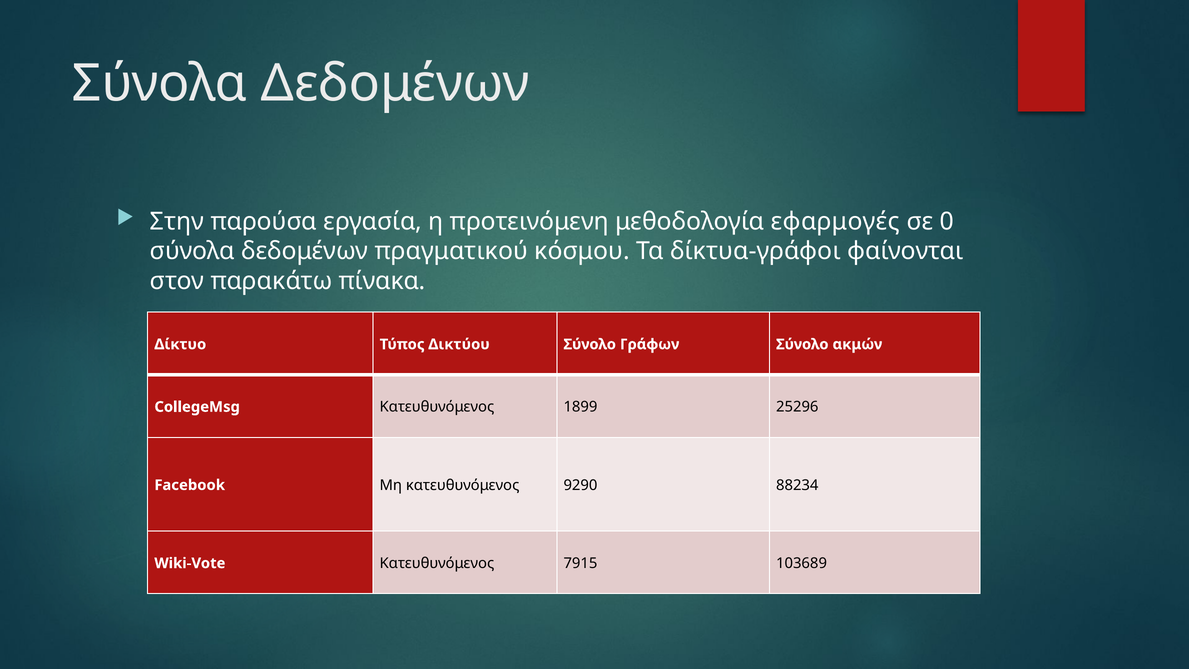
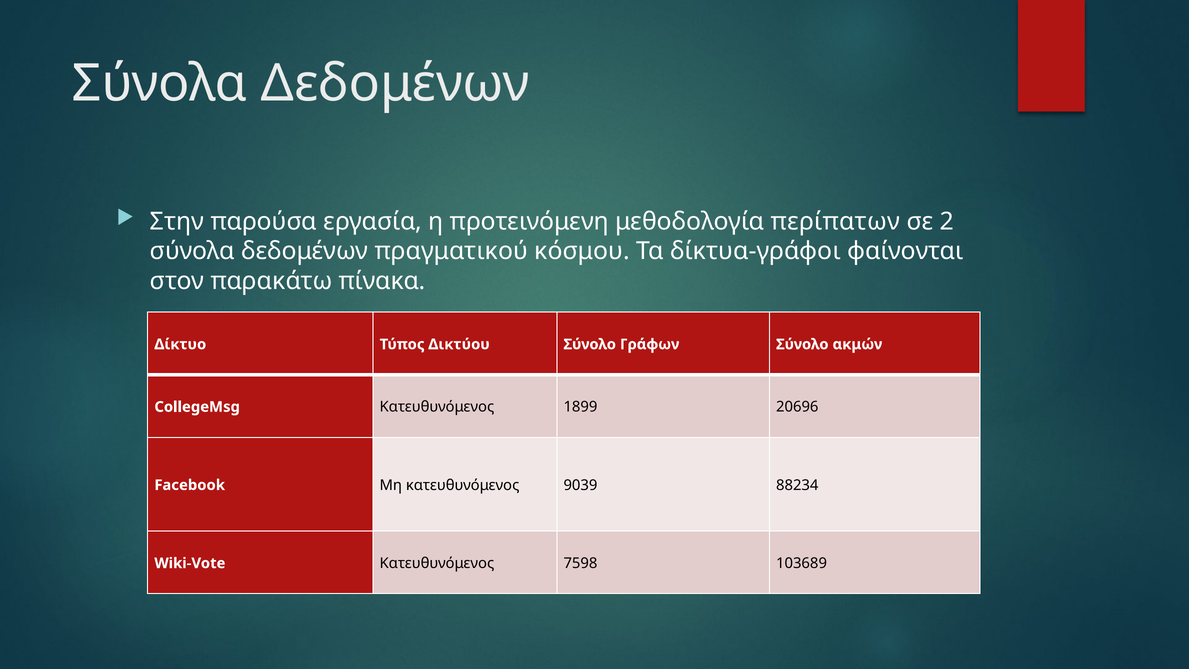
εφαρμογές: εφαρμογές -> περίπατων (835, 221)
0: 0 -> 2 (947, 221)
25296: 25296 -> 20696 (797, 407)
9290: 9290 -> 9039 (580, 485)
7915: 7915 -> 7598 (580, 563)
